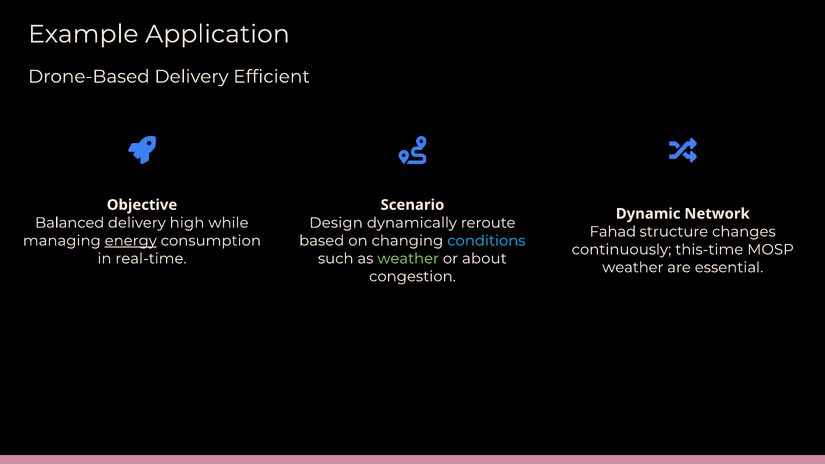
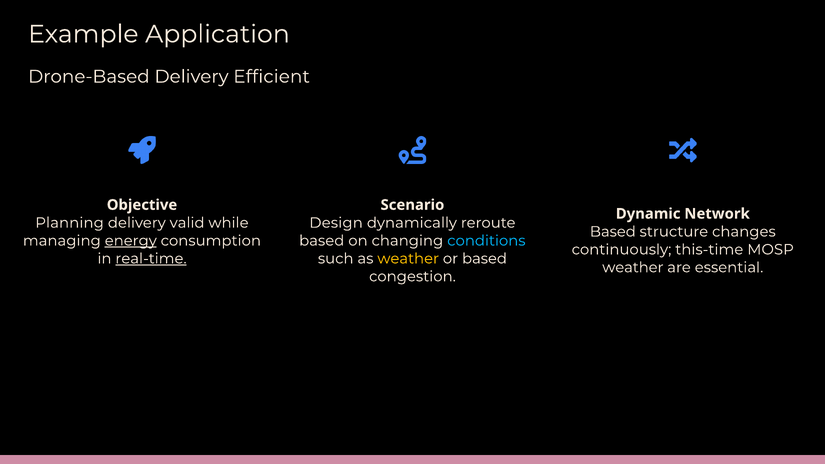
Balanced: Balanced -> Planning (70, 223)
high: high -> valid (187, 223)
Fahad: Fahad -> Based (613, 232)
weather colour: light green -> yellow (408, 259)
or about: about -> based (484, 259)
real-time underline: none -> present (151, 259)
